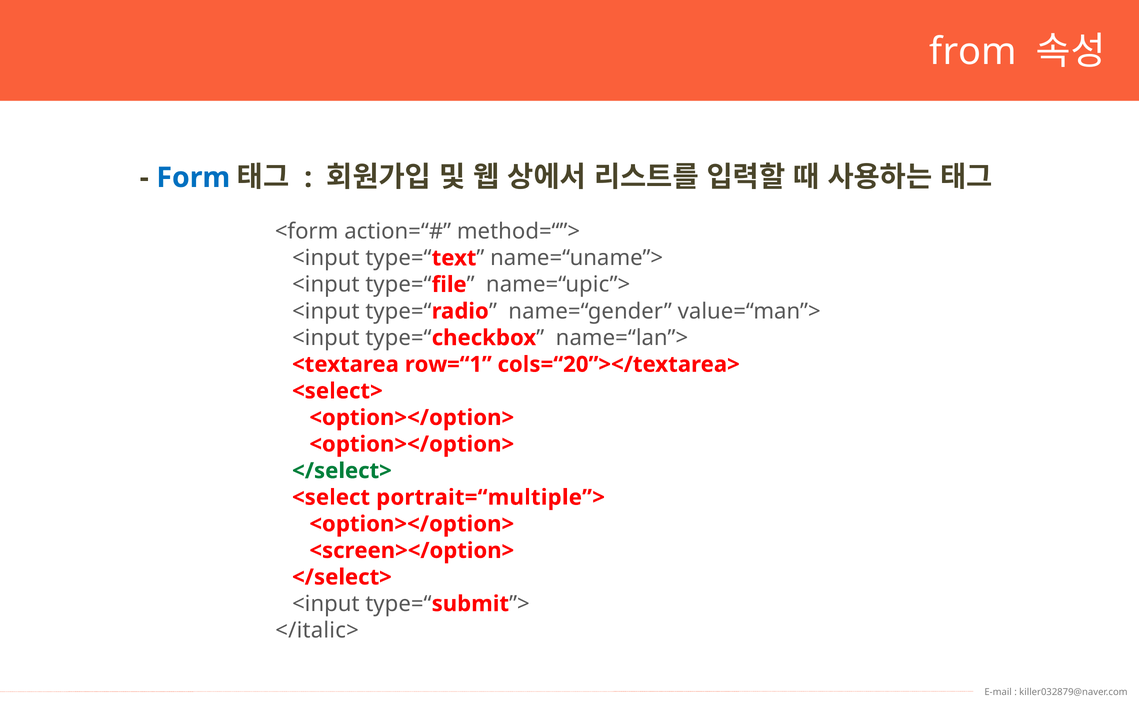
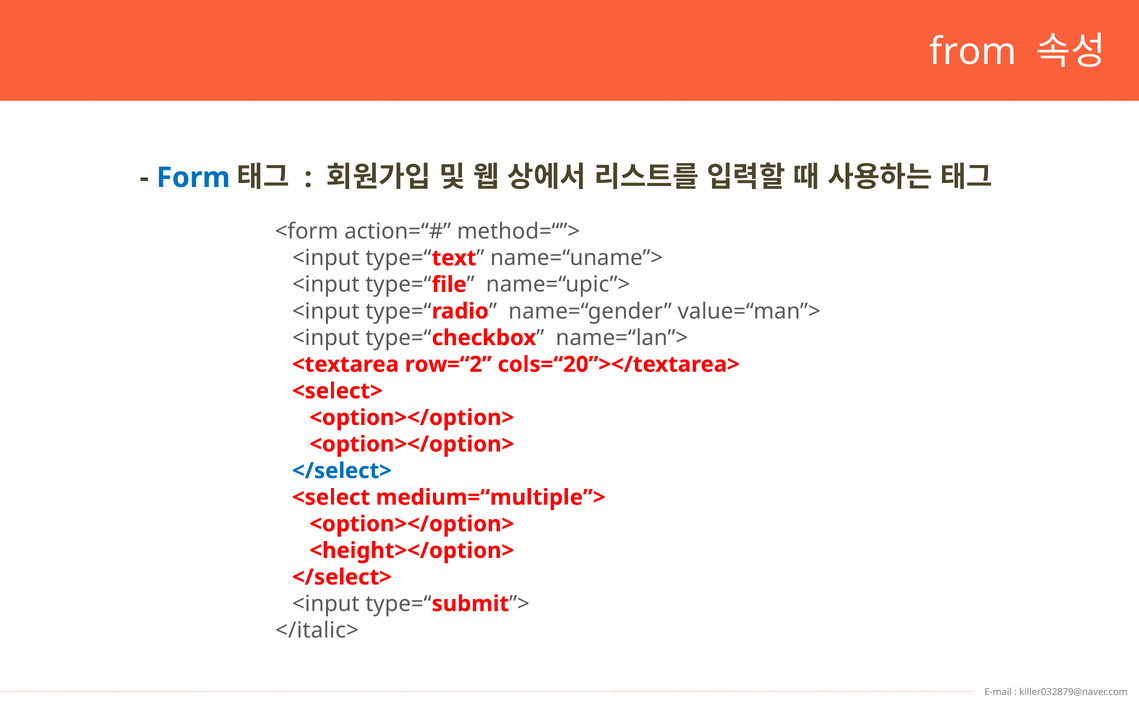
row=“1: row=“1 -> row=“2 (448, 364)
</select> colour: green -> blue (342, 471)
portrait=“multiple”>: portrait=“multiple”> -> medium=“multiple”> (491, 497)
<screen></option>: <screen></option> -> <height></option> (412, 551)
